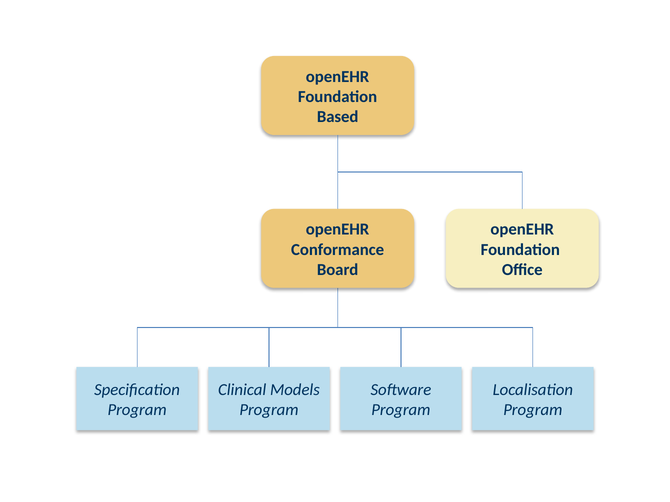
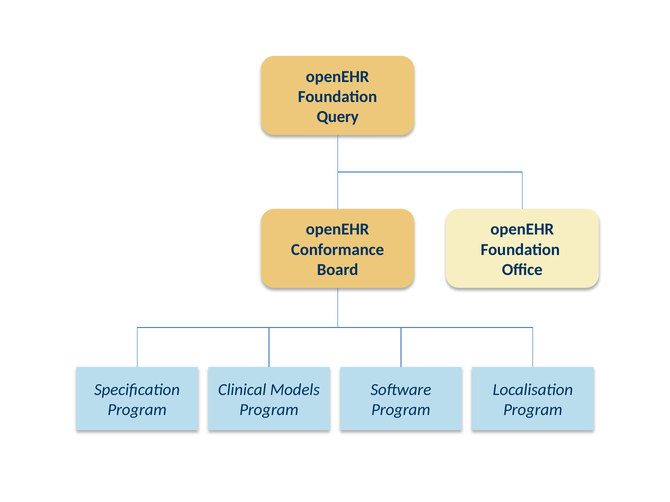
Based: Based -> Query (338, 117)
